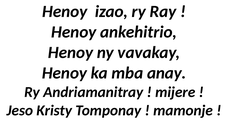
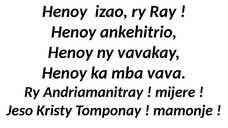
anay: anay -> vava (167, 73)
